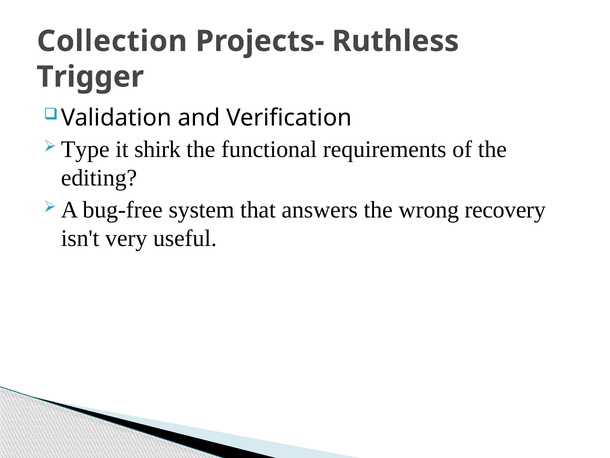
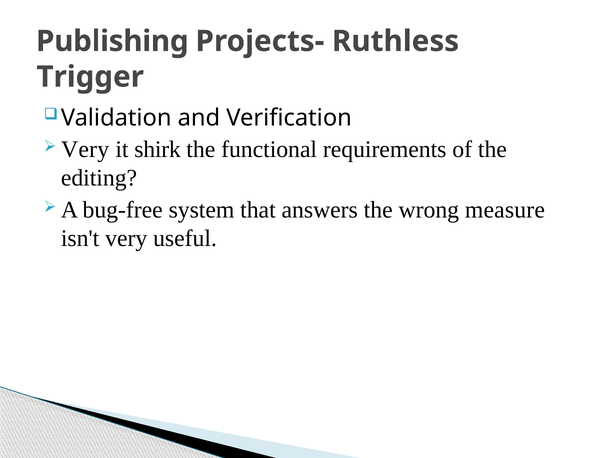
Collection: Collection -> Publishing (112, 41)
Type: Type -> Very (85, 149)
recovery: recovery -> measure (505, 210)
